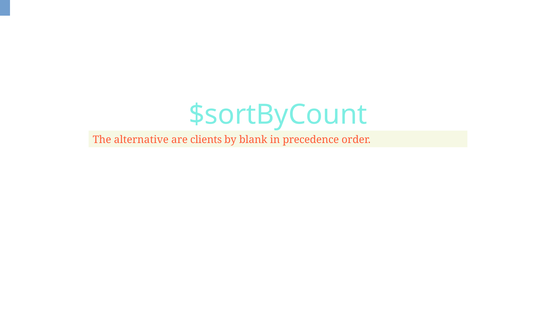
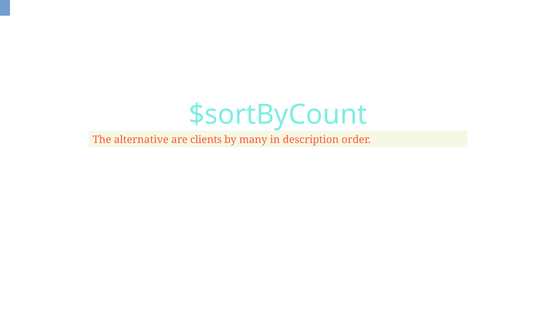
blank: blank -> many (253, 140)
precedence: precedence -> description (311, 140)
